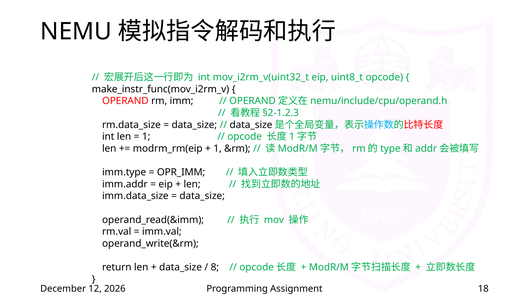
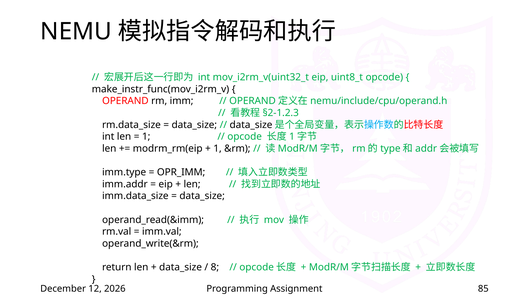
18: 18 -> 85 (483, 289)
